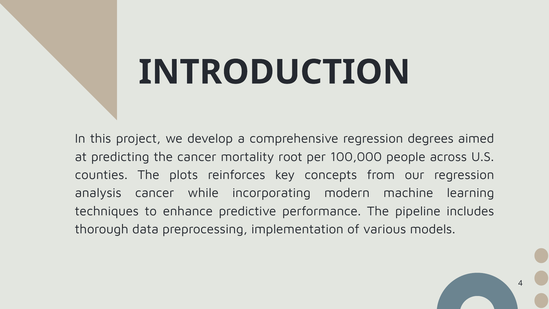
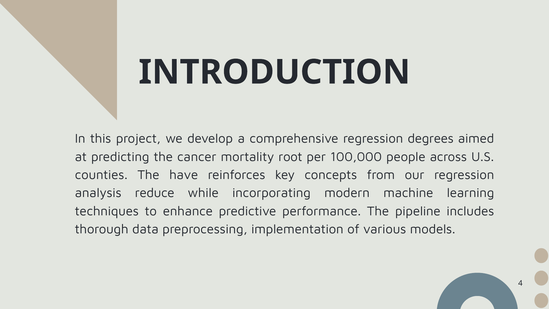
plots: plots -> have (184, 175)
analysis cancer: cancer -> reduce (155, 193)
